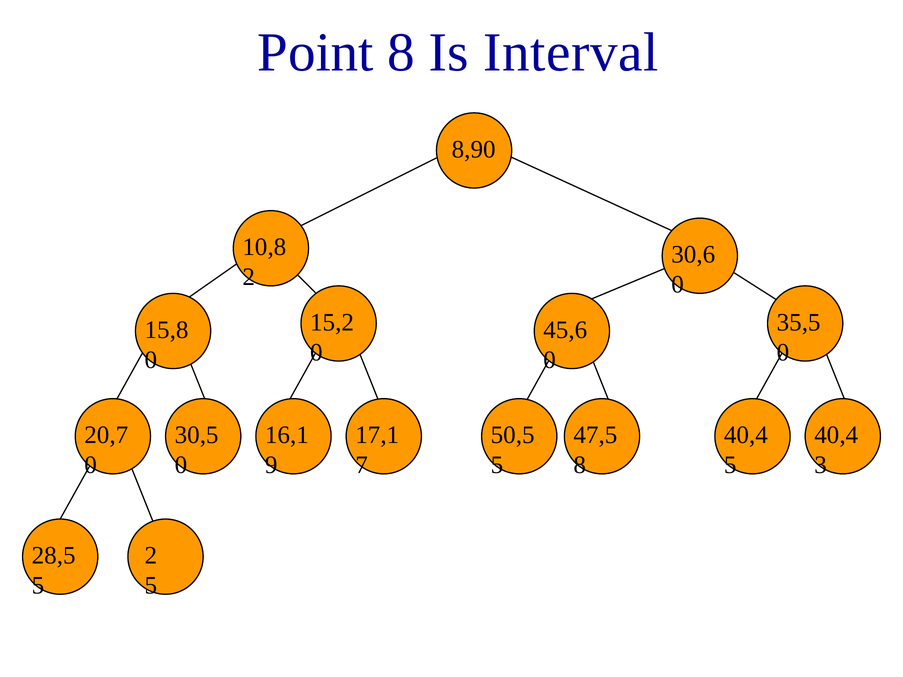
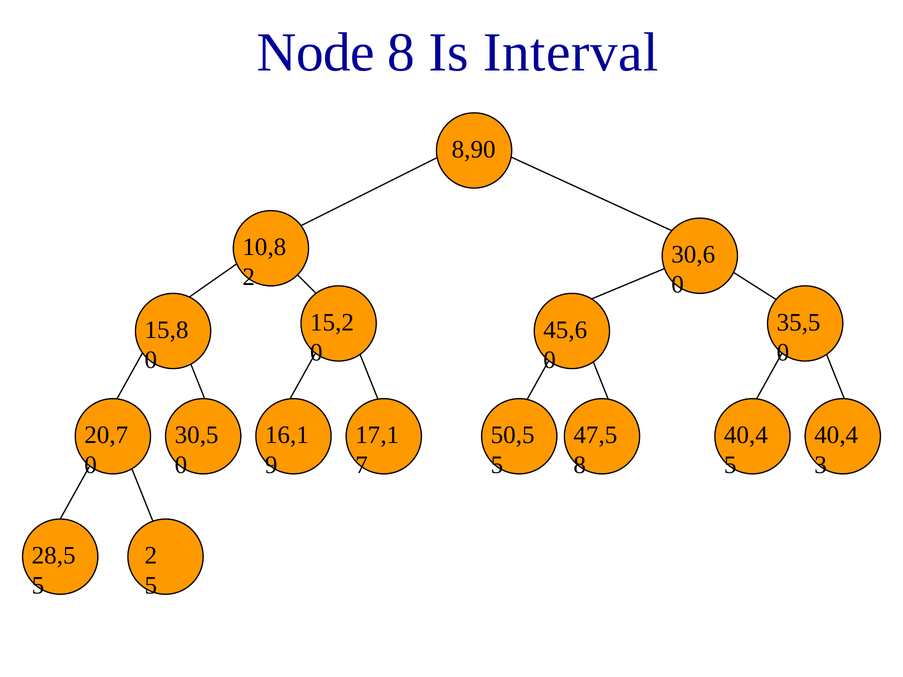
Point: Point -> Node (316, 53)
